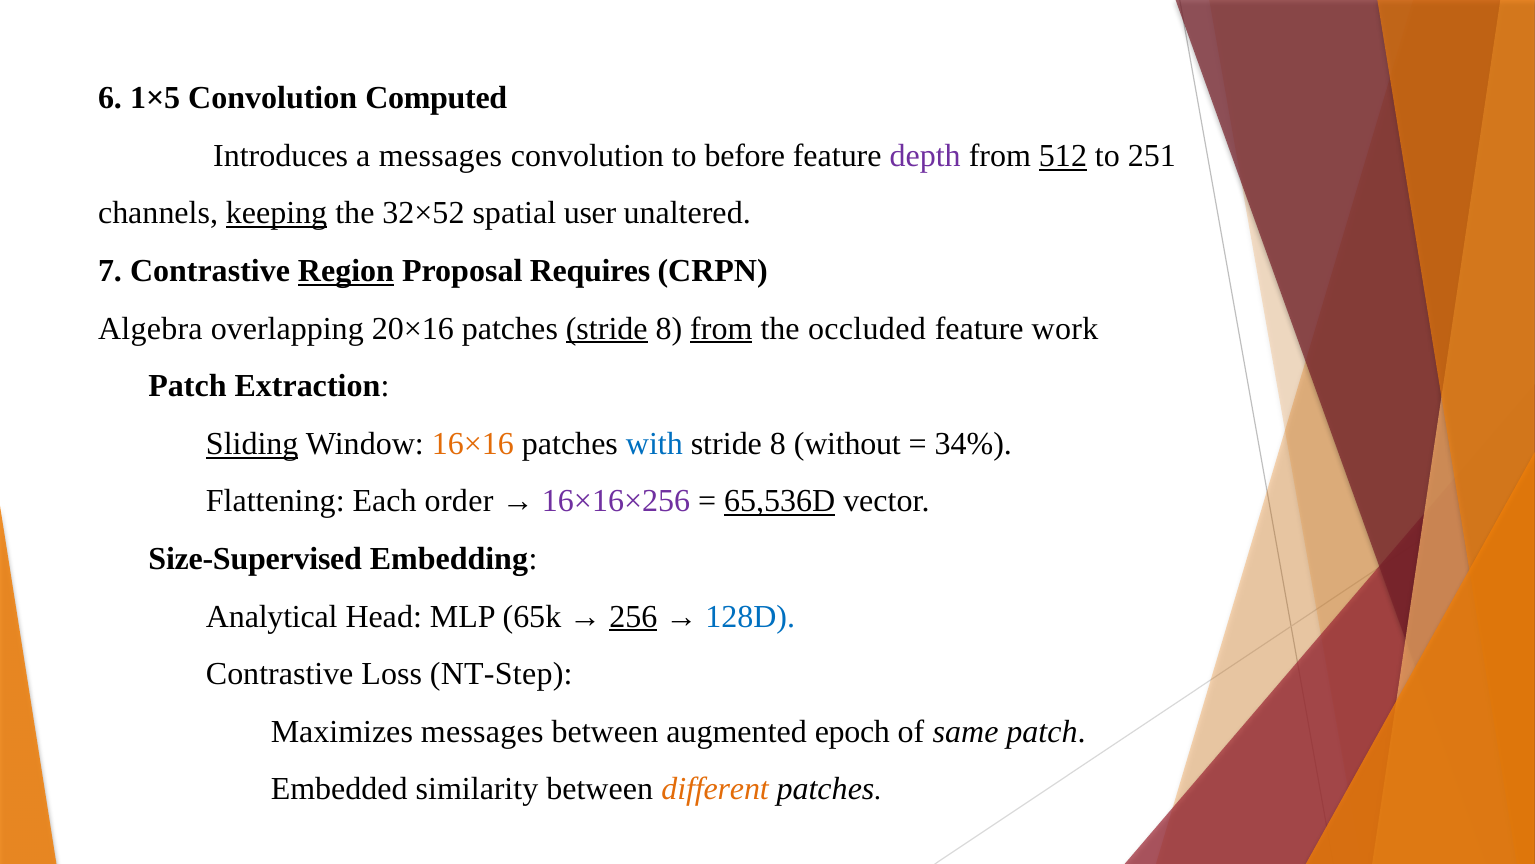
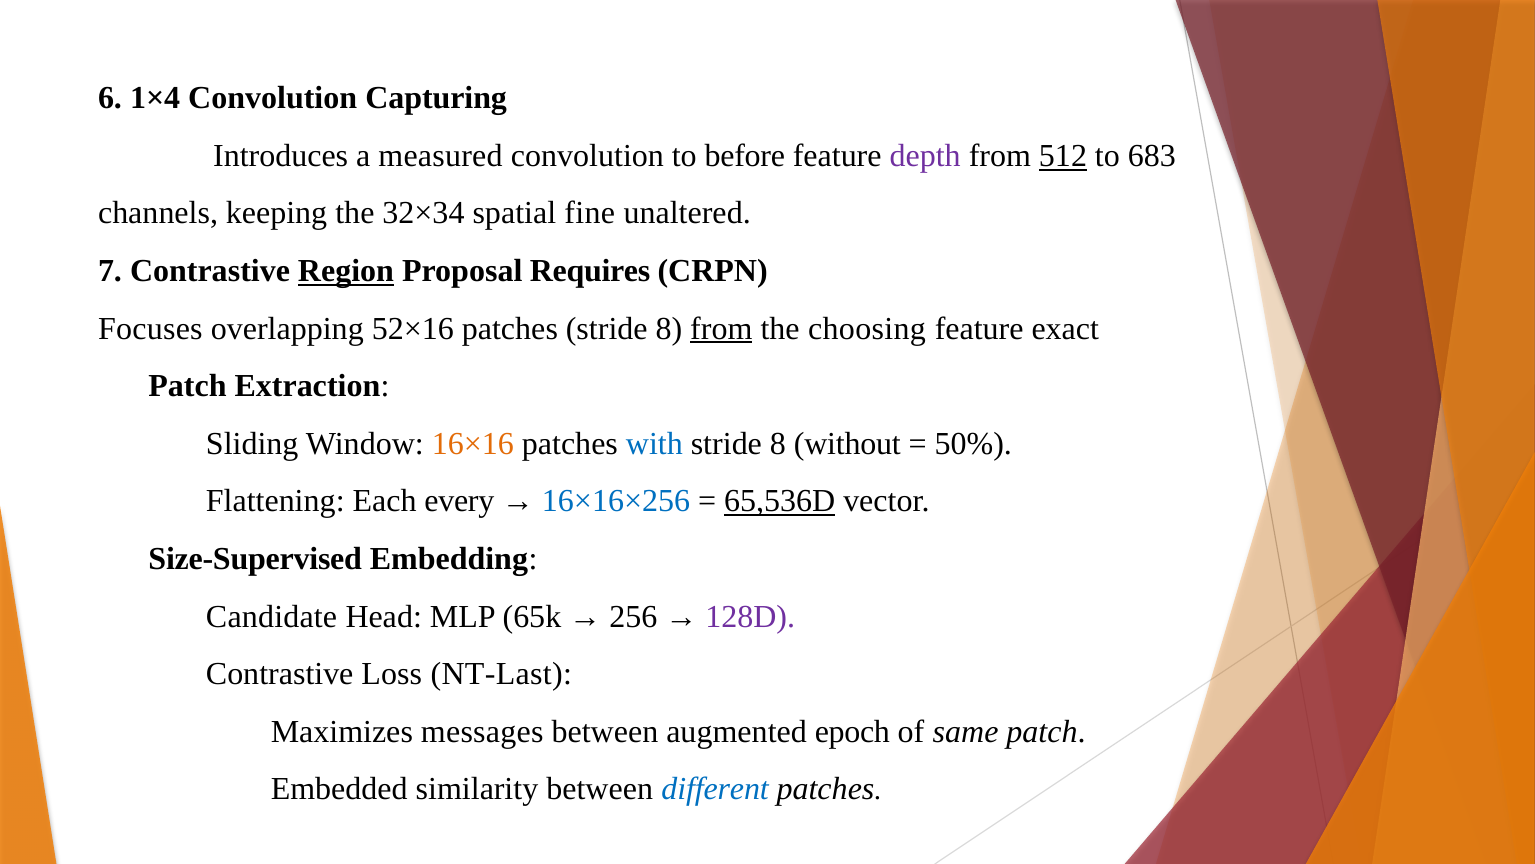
1×5: 1×5 -> 1×4 (155, 98)
Computed: Computed -> Capturing (436, 98)
a messages: messages -> measured (441, 156)
251: 251 -> 683 (1152, 156)
keeping underline: present -> none (277, 213)
32×52: 32×52 -> 32×34 (423, 213)
user: user -> fine (590, 213)
Algebra: Algebra -> Focuses (150, 328)
20×16: 20×16 -> 52×16 (413, 328)
stride underline: present -> none (607, 328)
occluded: occluded -> choosing (867, 328)
work: work -> exact (1065, 328)
Sliding underline: present -> none (252, 443)
34%: 34% -> 50% (973, 443)
order: order -> every (459, 501)
16×16×256 colour: purple -> blue (616, 501)
Analytical: Analytical -> Candidate (272, 616)
256 underline: present -> none (633, 616)
128D colour: blue -> purple (750, 616)
NT-Step: NT-Step -> NT-Last (501, 674)
different colour: orange -> blue (715, 789)
